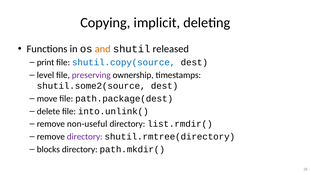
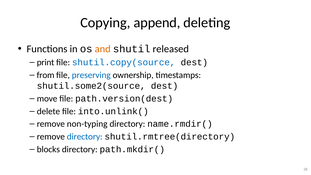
implicit: implicit -> append (157, 23)
level: level -> from (46, 75)
preserving colour: purple -> blue (91, 75)
path.package(dest: path.package(dest -> path.version(dest (124, 99)
non-useful: non-useful -> non-typing (87, 124)
list.rmdir(: list.rmdir( -> name.rmdir( (180, 124)
directory colour: purple -> blue (85, 137)
